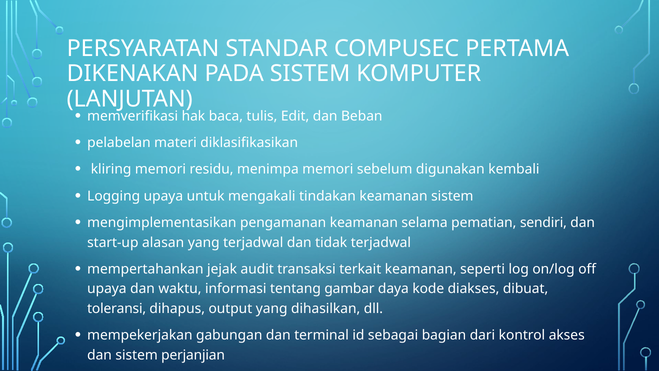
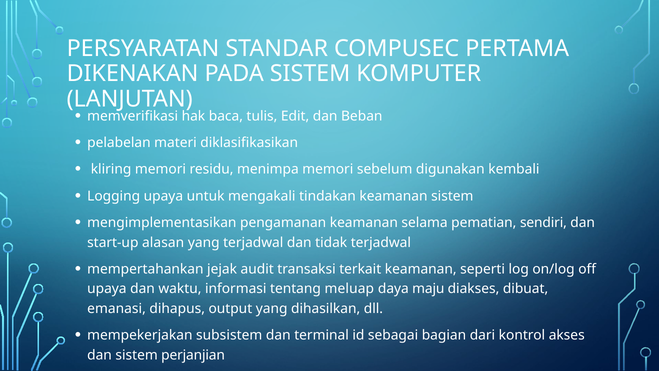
gambar: gambar -> meluap (349, 289)
kode: kode -> maju (428, 289)
toleransi: toleransi -> emanasi (117, 308)
gabungan: gabungan -> subsistem (229, 335)
